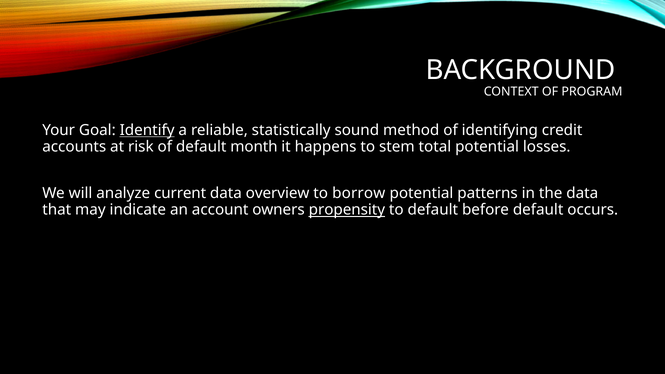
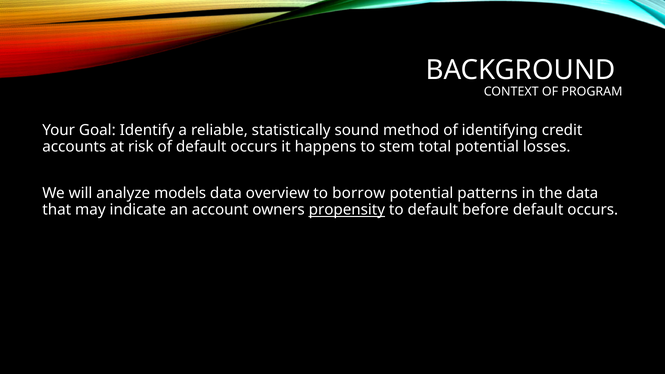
Identify underline: present -> none (147, 130)
of default month: month -> occurs (254, 147)
current: current -> models (180, 193)
